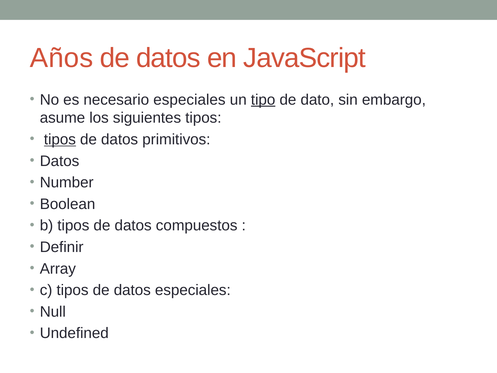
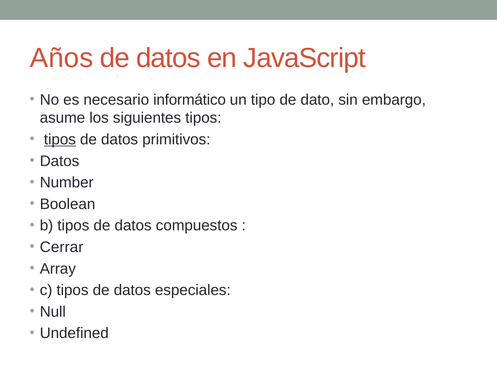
necesario especiales: especiales -> informático (190, 100)
tipo underline: present -> none (263, 100)
Definir: Definir -> Cerrar (62, 247)
